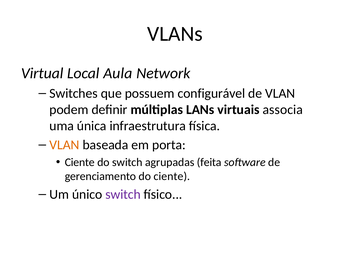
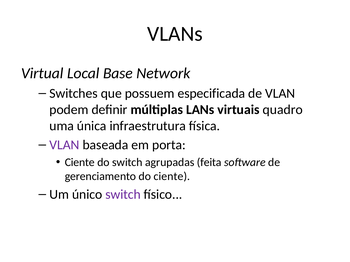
Aula: Aula -> Base (118, 73)
configurável: configurável -> especificada (211, 94)
associa: associa -> quadro (283, 110)
VLAN colour: orange -> purple (64, 145)
